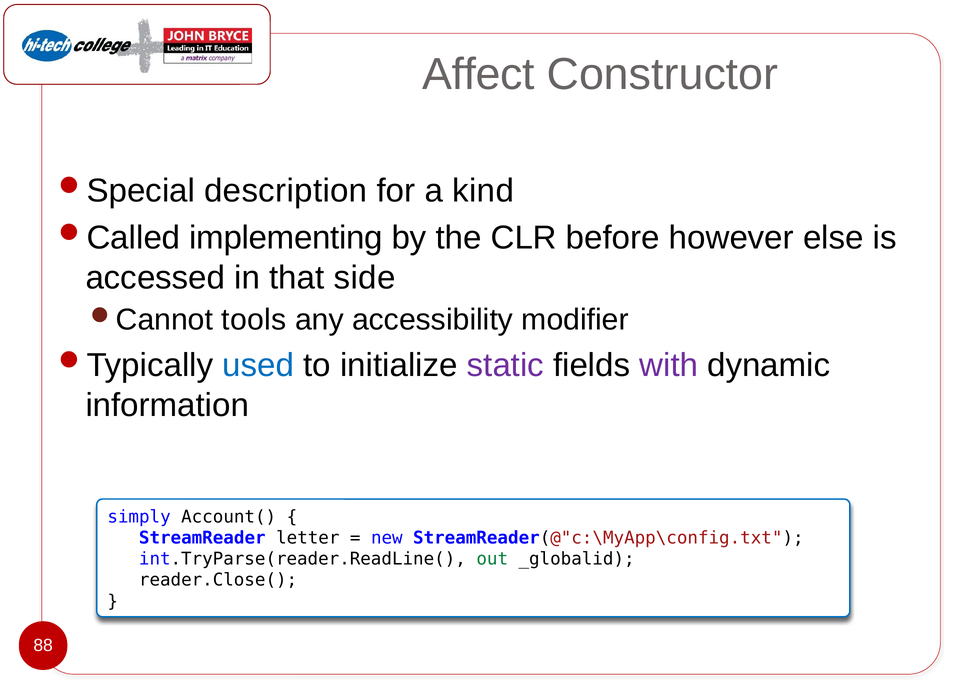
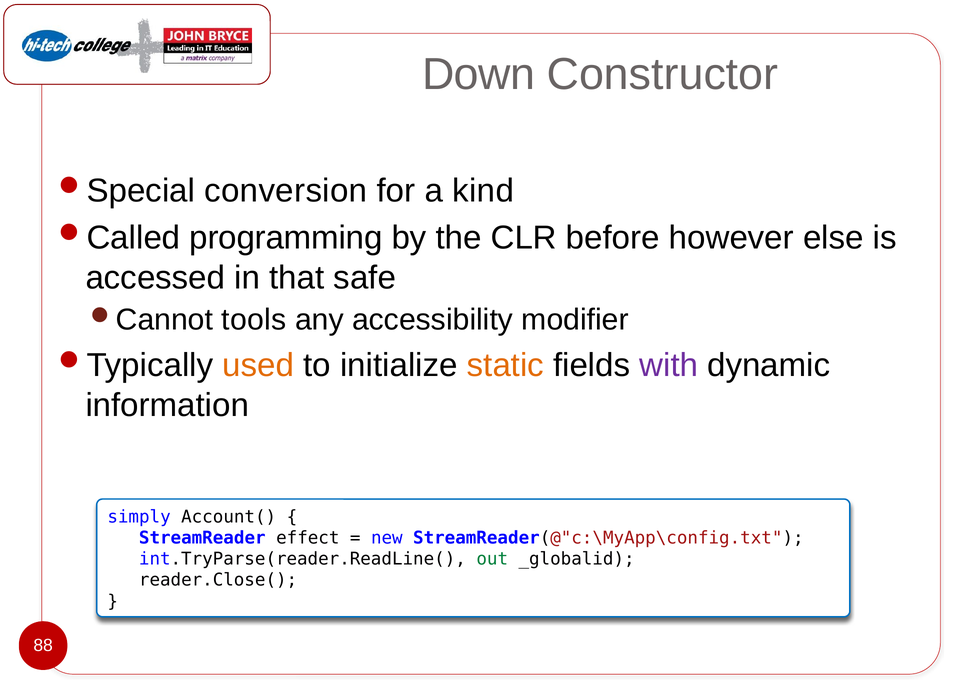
Affect: Affect -> Down (479, 75)
description: description -> conversion (286, 191)
implementing: implementing -> programming (286, 238)
side: side -> safe (365, 277)
used colour: blue -> orange (258, 365)
static colour: purple -> orange (505, 365)
letter: letter -> effect (308, 538)
